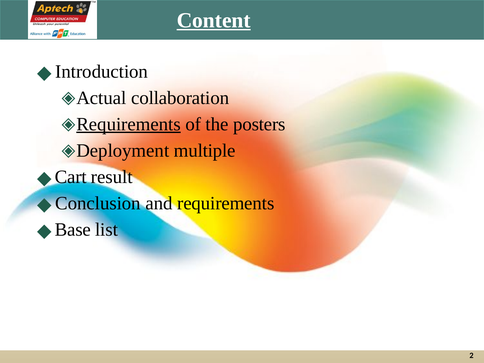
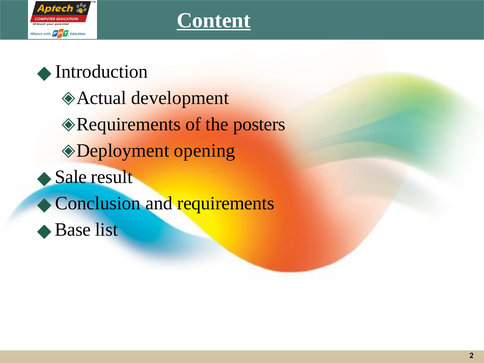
collaboration: collaboration -> development (180, 98)
Requirements underline: present -> none (129, 124)
multiple: multiple -> opening (205, 151)
Cart: Cart -> Sale (71, 177)
